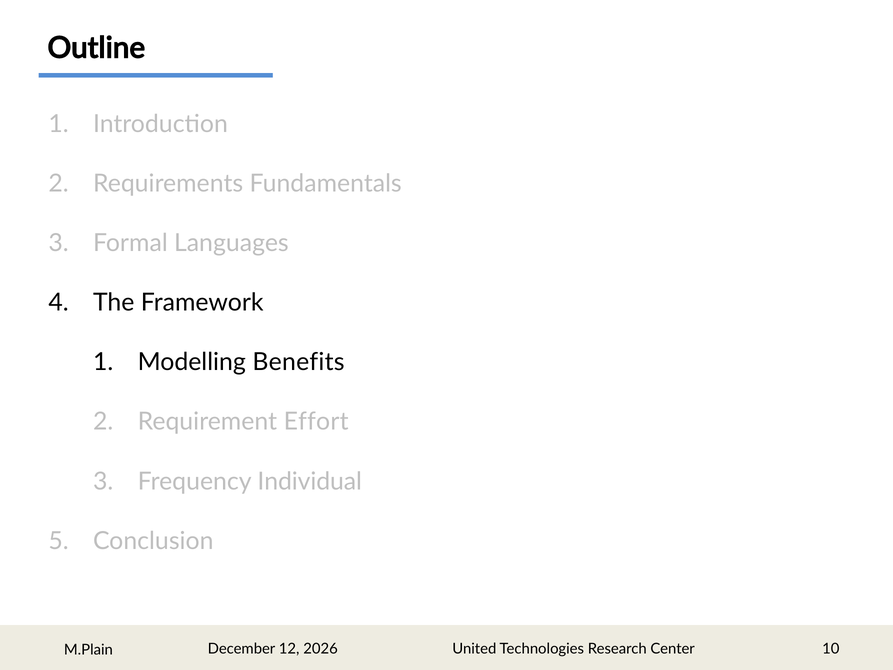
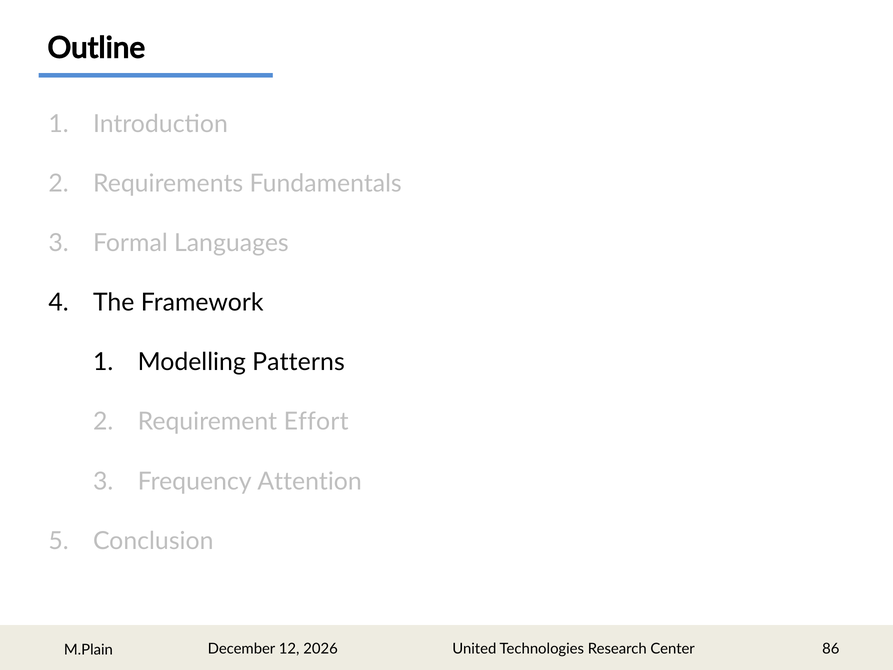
Benefits: Benefits -> Patterns (299, 362)
Individual: Individual -> Attention (310, 481)
10: 10 -> 86 (831, 649)
